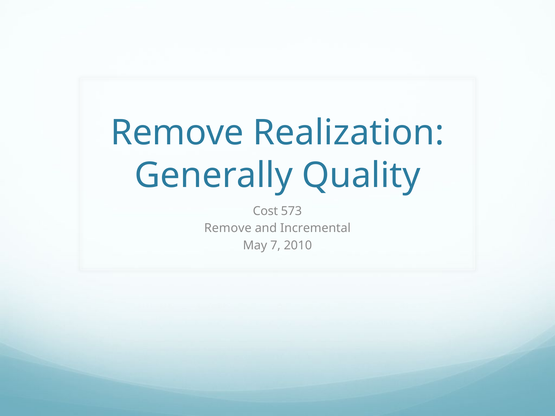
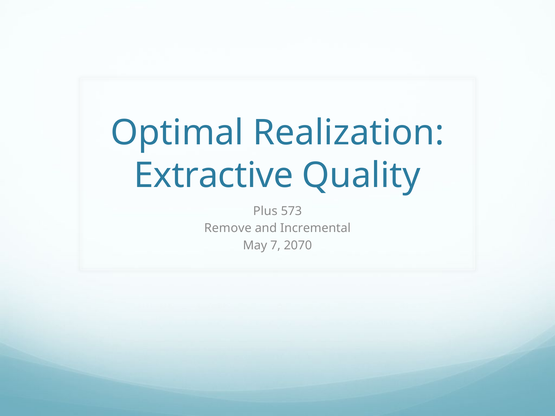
Remove: Remove -> Optimal (177, 133)
Generally: Generally -> Extractive (214, 176)
Cost: Cost -> Plus (265, 211)
2010: 2010 -> 2070 (298, 245)
